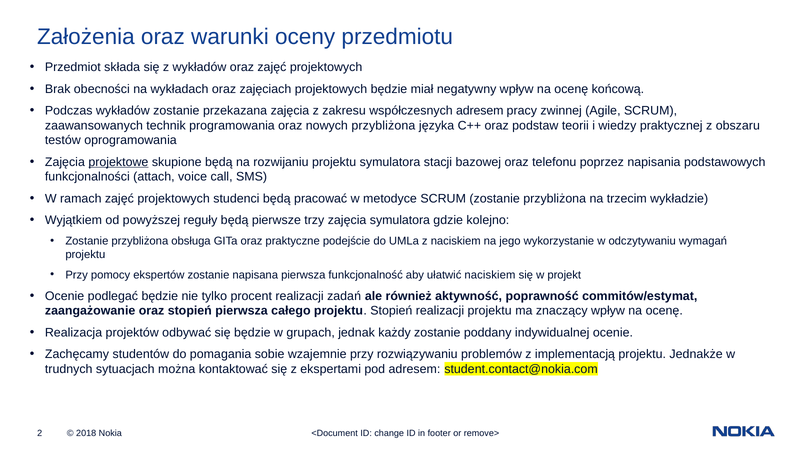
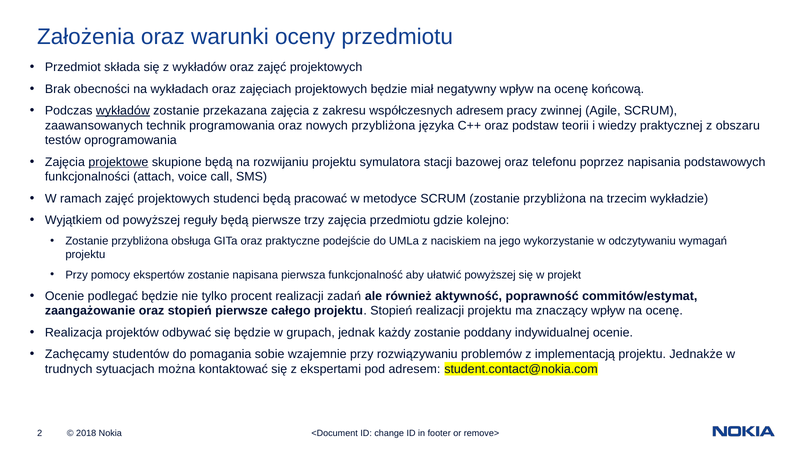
wykładów underline: none -> present (123, 111)
zajęcia symulatora: symulatora -> przedmiotu (400, 220)
ułatwić naciskiem: naciskiem -> powyższej (490, 275)
stopień pierwsza: pierwsza -> pierwsze (242, 311)
